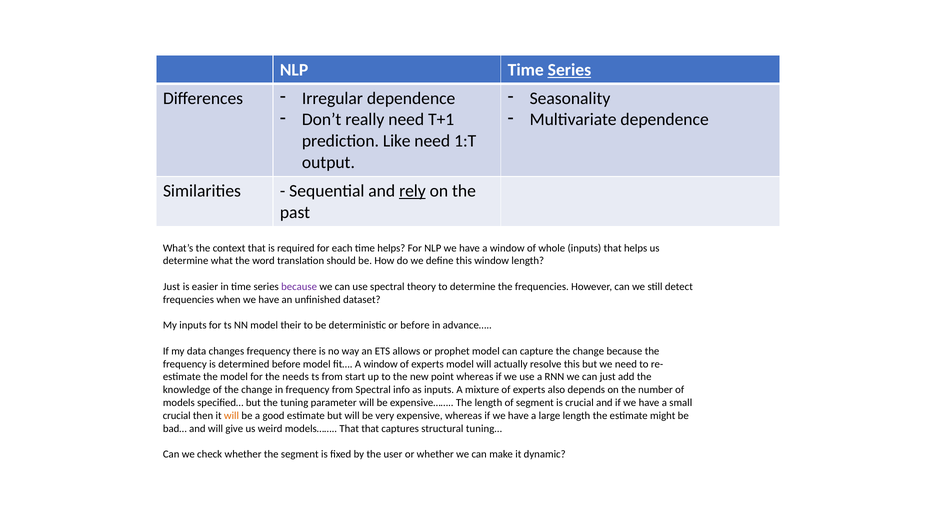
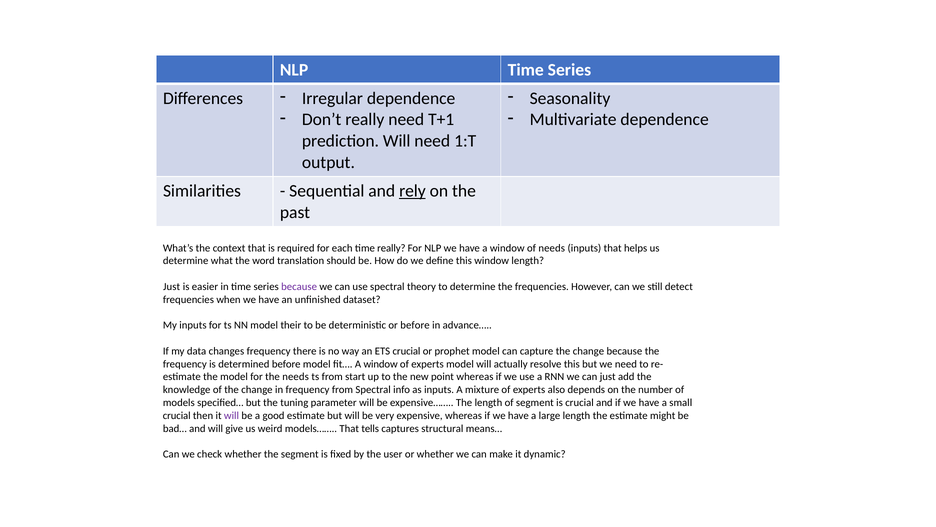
Series underline: present -> none (569, 70)
prediction Like: Like -> Will (397, 141)
time helps: helps -> really (391, 248)
of whole: whole -> needs (552, 248)
ETS allows: allows -> crucial (407, 351)
will colour: orange -> purple (232, 415)
That that: that -> tells (370, 428)
tuning…: tuning… -> means… (484, 428)
